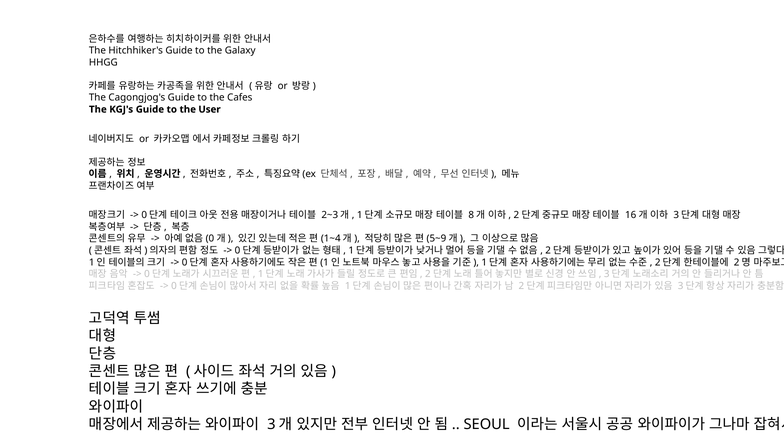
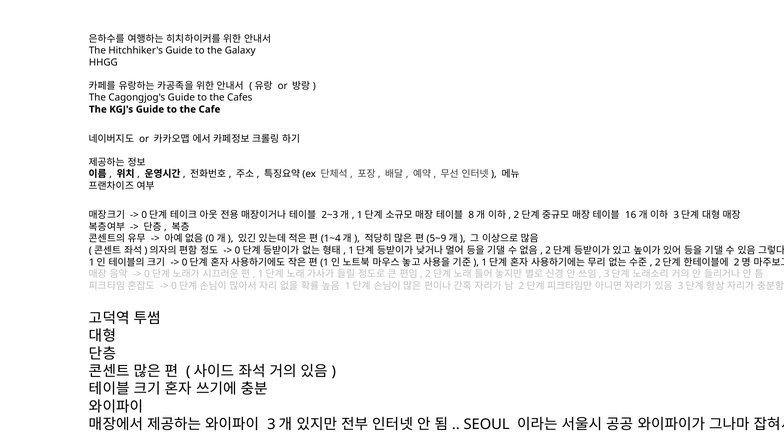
User: User -> Cafe (209, 109)
